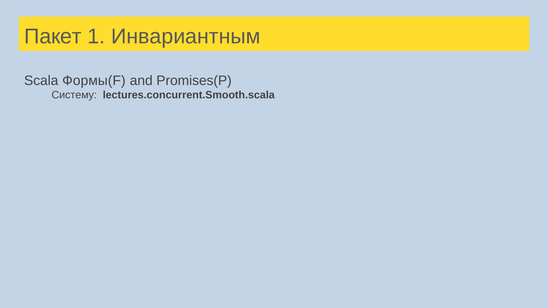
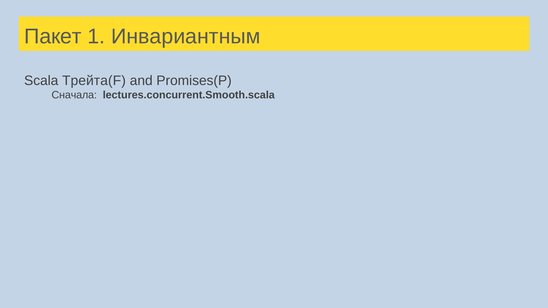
Формы(F: Формы(F -> Трейта(F (94, 81)
Систему: Систему -> Сначала (74, 95)
